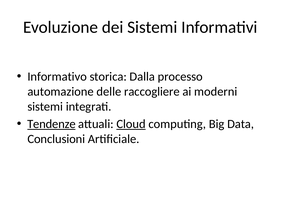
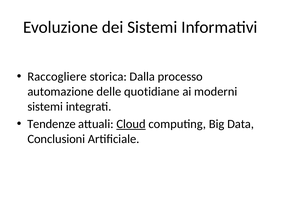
Informativo: Informativo -> Raccogliere (57, 76)
raccogliere: raccogliere -> quotidiane (152, 91)
Tendenze underline: present -> none (51, 124)
